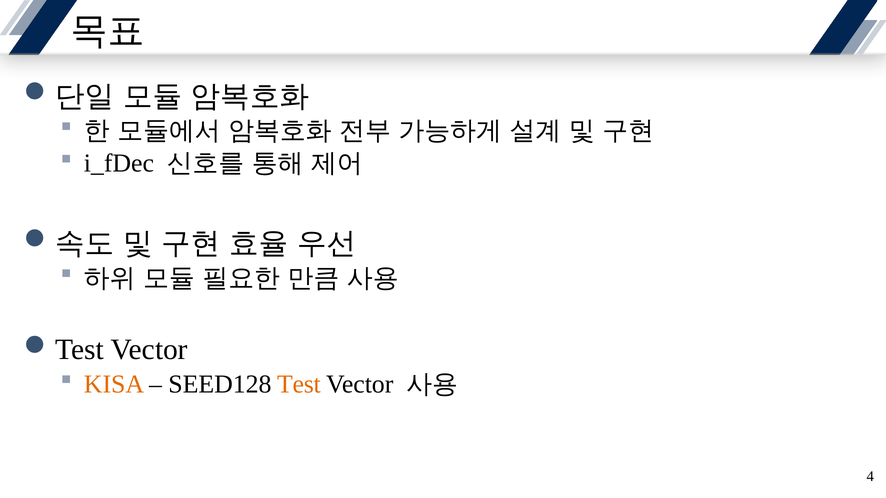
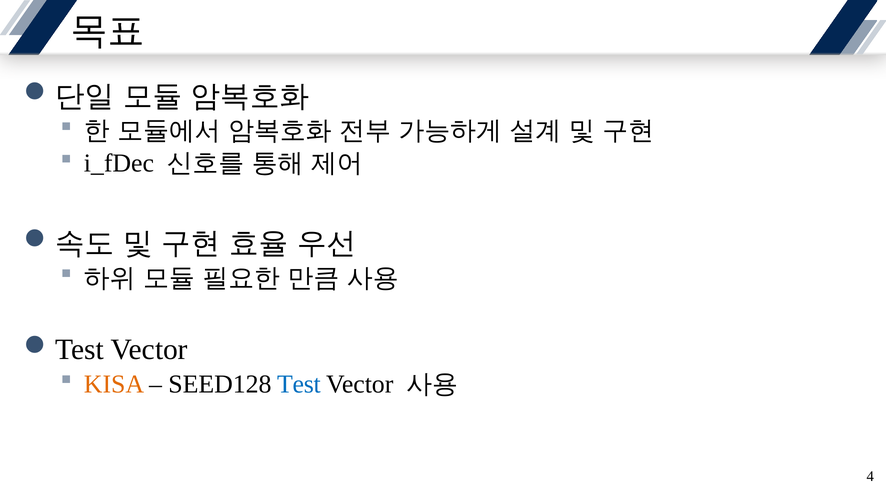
Test colour: orange -> blue (299, 384)
